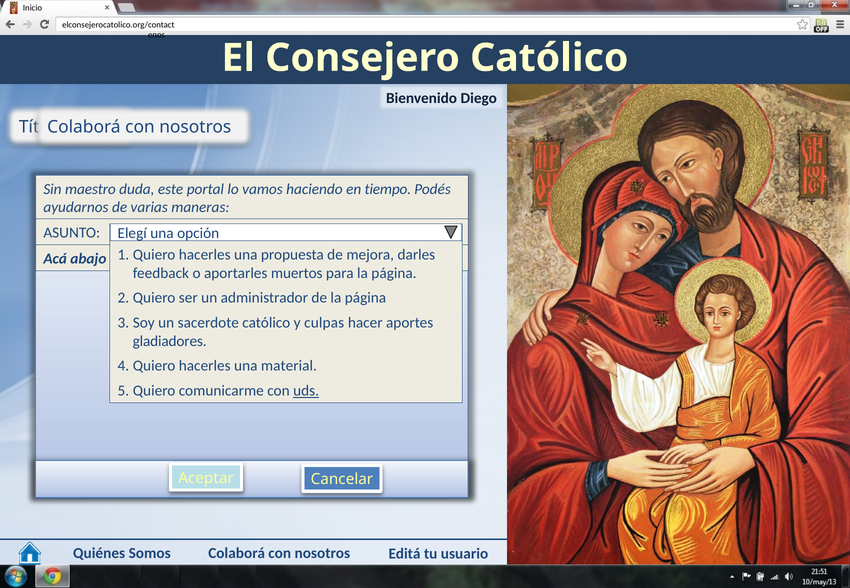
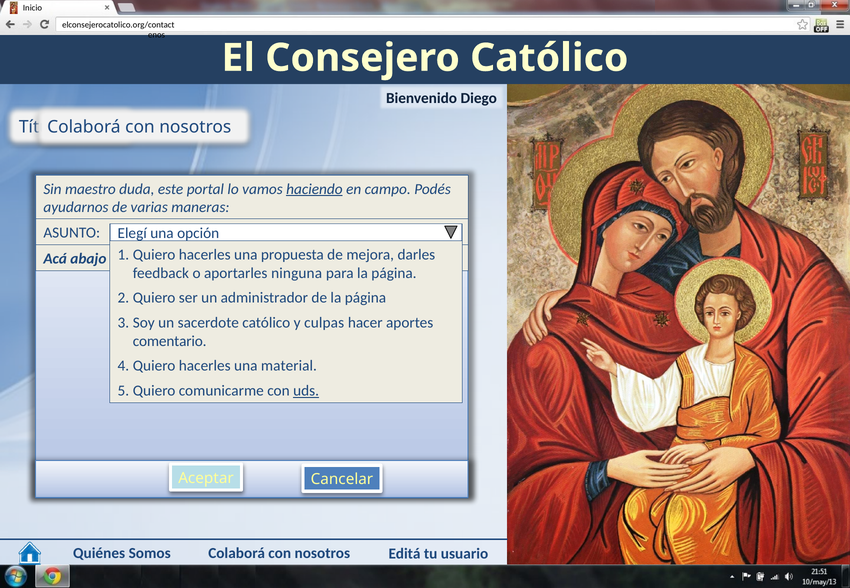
haciendo underline: none -> present (314, 189)
tiempo: tiempo -> campo (388, 189)
muertos: muertos -> ninguna (297, 273)
gladiadores: gladiadores -> comentario (170, 341)
